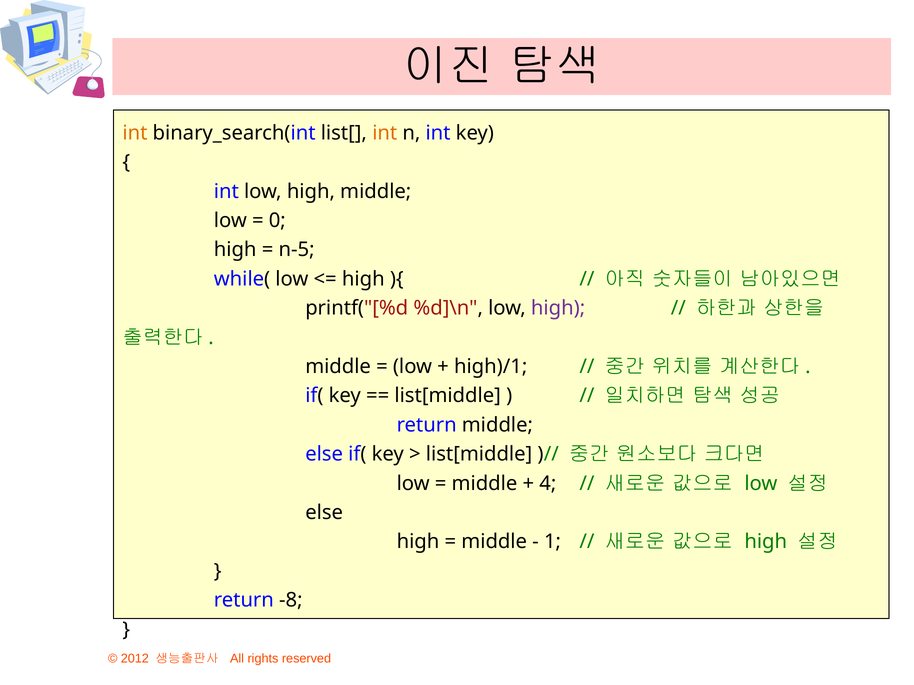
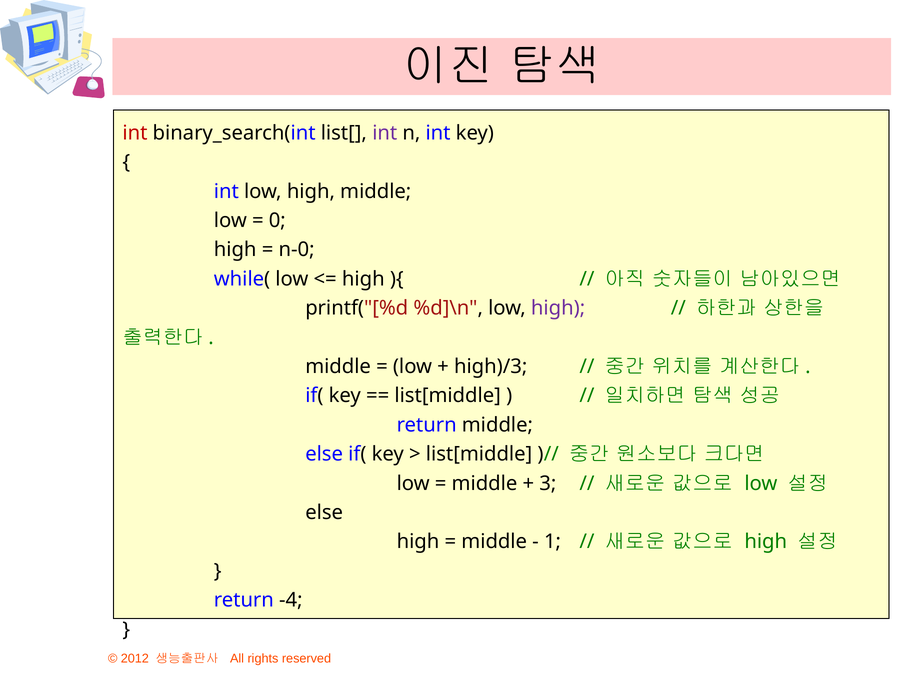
int colour: orange -> red (135, 133)
int colour: orange -> purple (385, 133)
n-5: n-5 -> n-0 (297, 250)
high)/1: high)/1 -> high)/3 (491, 367)
4: 4 -> 3 (548, 484)
-8: -8 -> -4 (291, 601)
